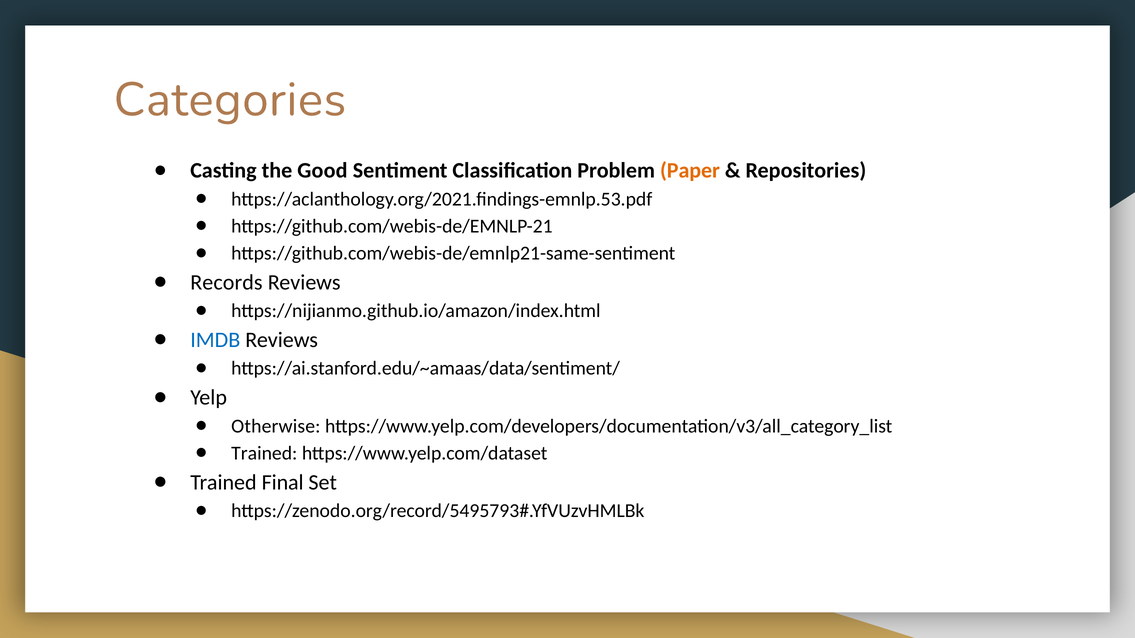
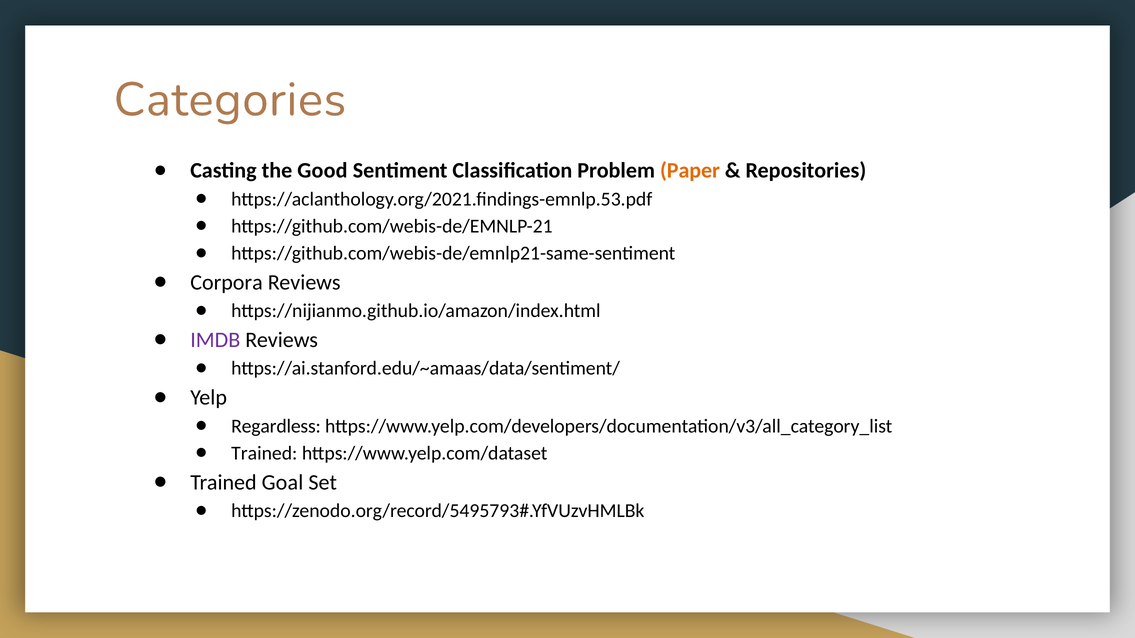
Records: Records -> Corpora (227, 283)
IMDB colour: blue -> purple (215, 340)
Otherwise: Otherwise -> Regardless (276, 426)
Final: Final -> Goal (283, 483)
